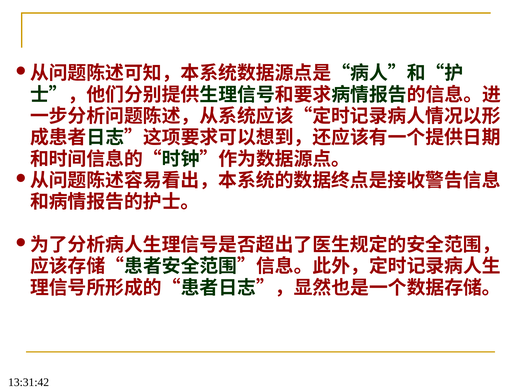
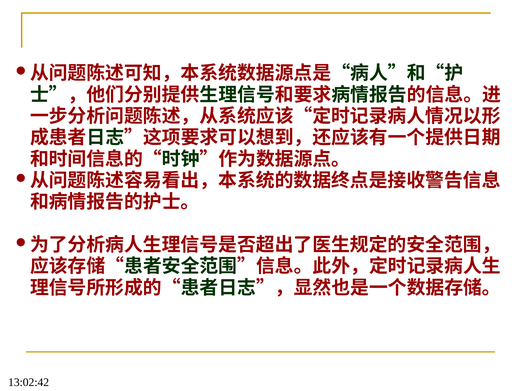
13:31:42: 13:31:42 -> 13:02:42 (29, 382)
